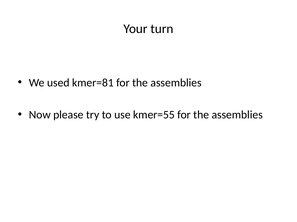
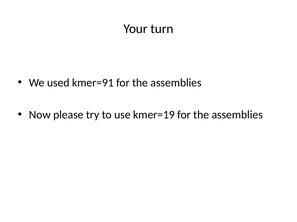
kmer=81: kmer=81 -> kmer=91 (93, 83)
kmer=55: kmer=55 -> kmer=19 (154, 115)
